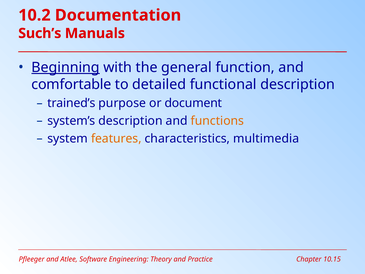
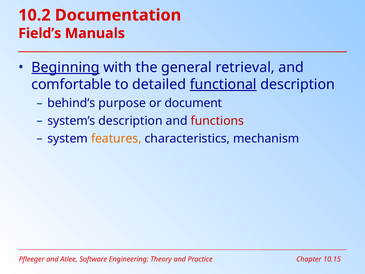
Such’s: Such’s -> Field’s (40, 33)
function: function -> retrieval (245, 67)
functional underline: none -> present (223, 84)
trained’s: trained’s -> behind’s (71, 103)
functions colour: orange -> red (217, 121)
multimedia: multimedia -> mechanism (266, 138)
